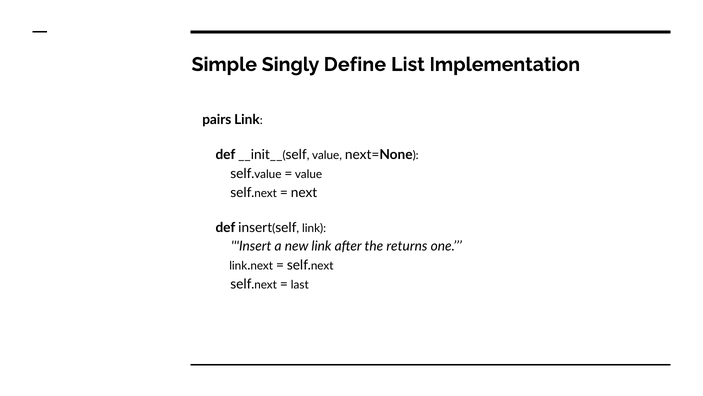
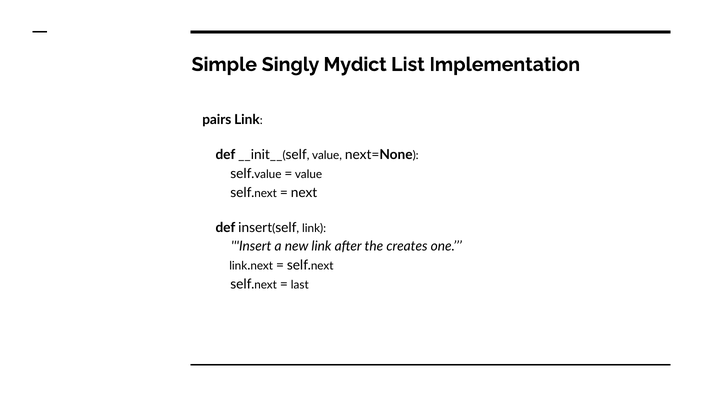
Define: Define -> Mydict (355, 64)
returns: returns -> creates (407, 246)
